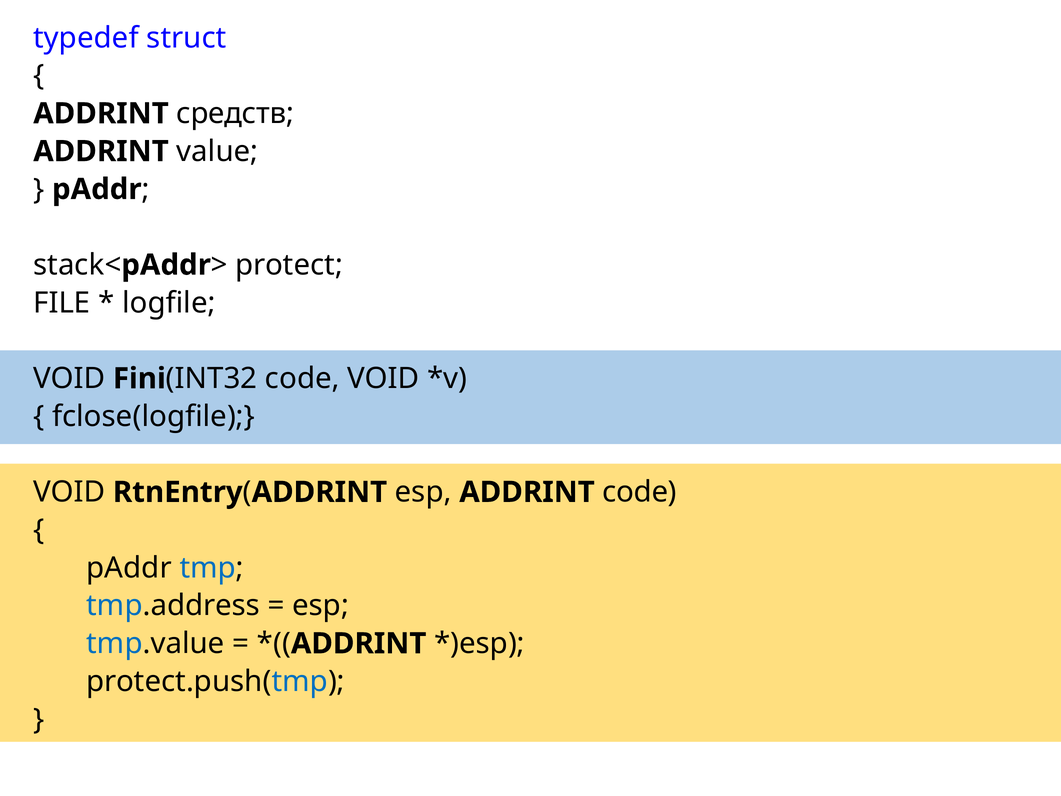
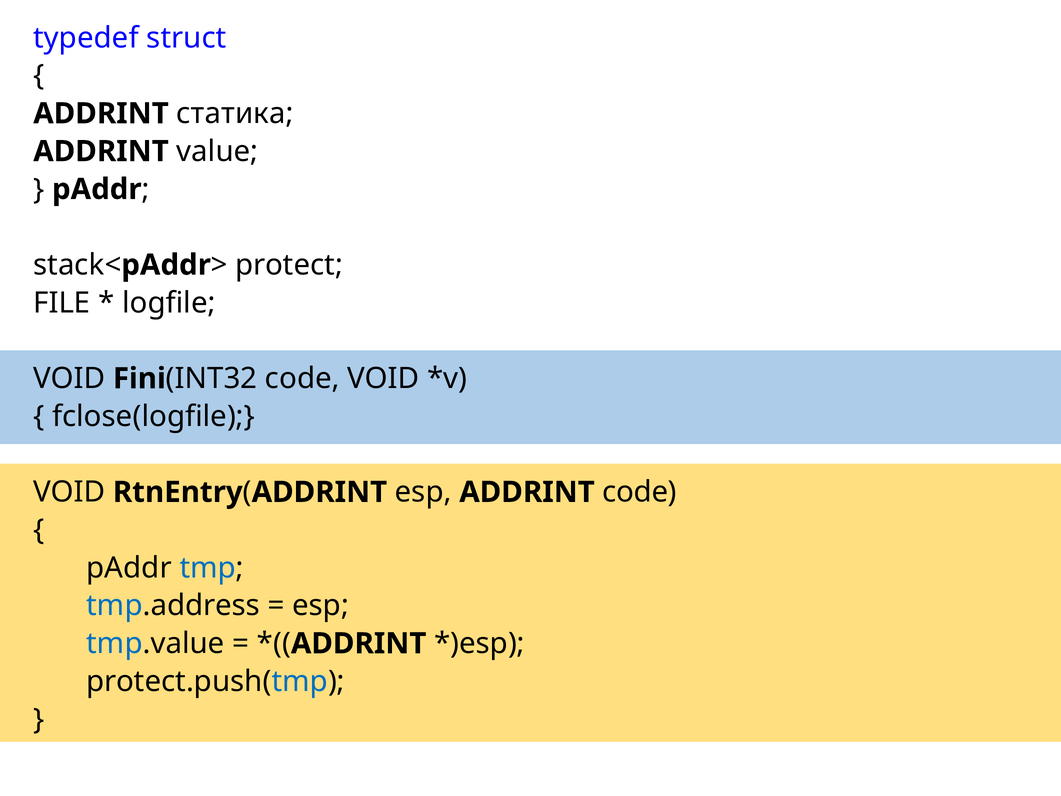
средств: средств -> статика (235, 114)
